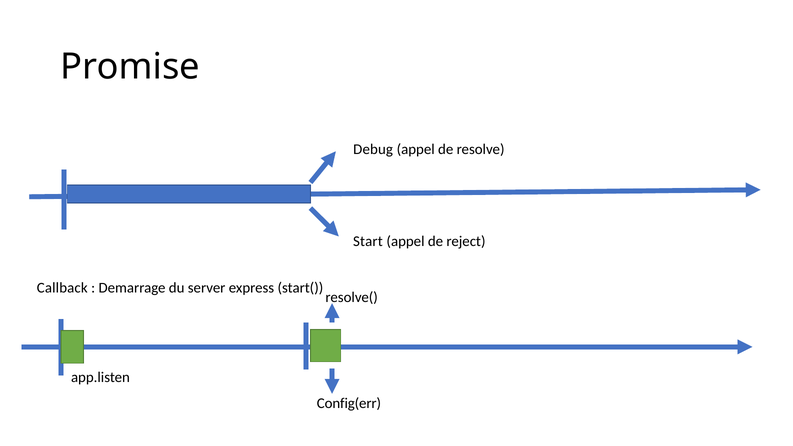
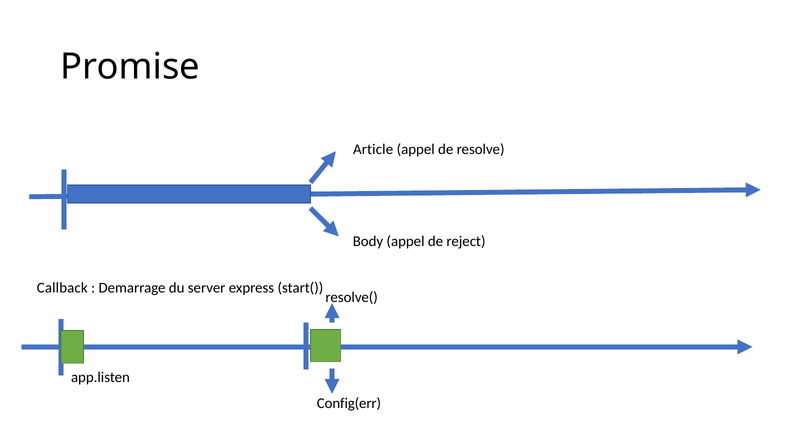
Debug: Debug -> Article (373, 150)
Start: Start -> Body (368, 241)
